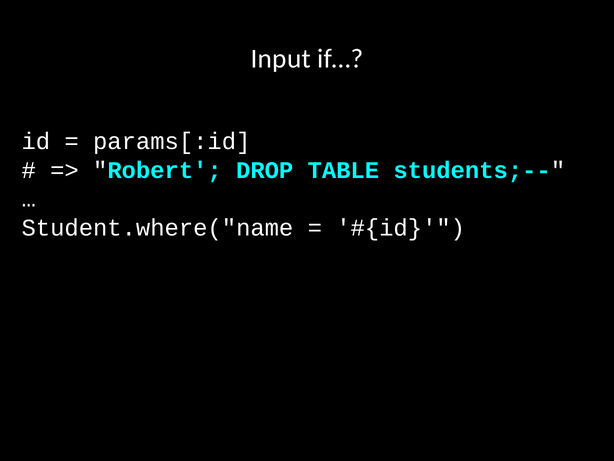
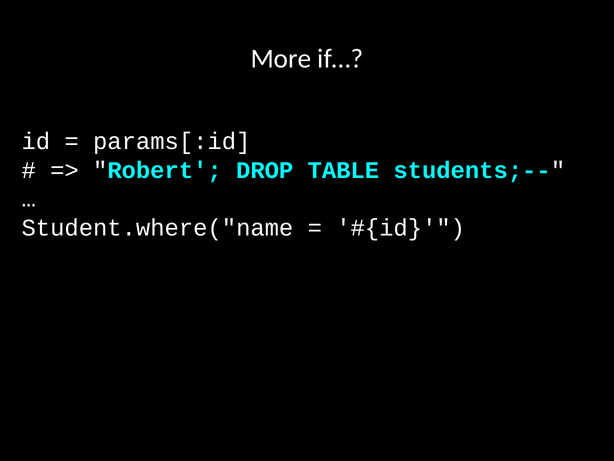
Input: Input -> More (281, 59)
